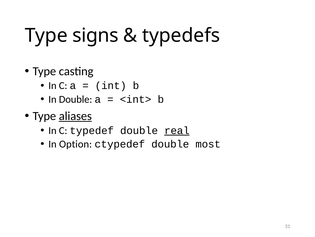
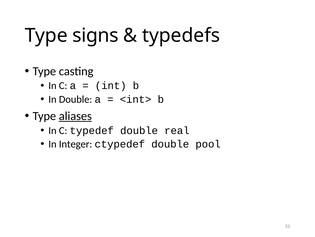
real underline: present -> none (177, 130)
Option: Option -> Integer (76, 144)
most: most -> pool (208, 144)
